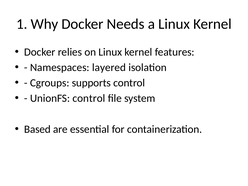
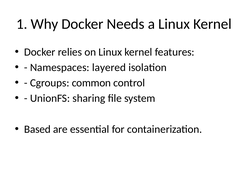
supports: supports -> common (91, 83)
UnionFS control: control -> sharing (89, 98)
